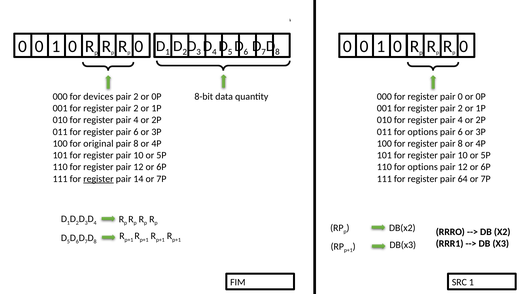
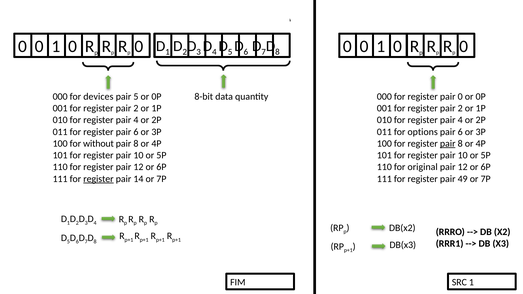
2: 2 -> 5 (136, 97)
original: original -> without (98, 144)
pair underline: none -> present (448, 144)
110 for options: options -> original (423, 167)
64: 64 -> 49 (463, 179)
